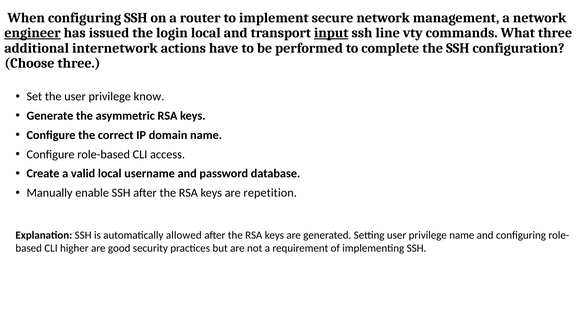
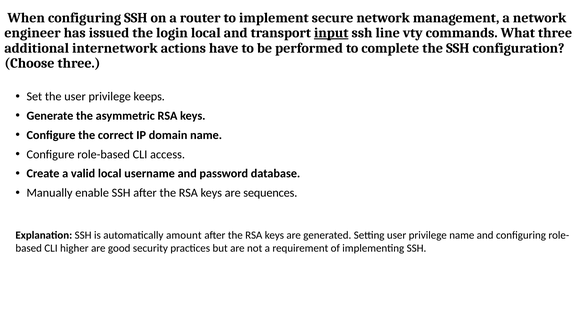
engineer underline: present -> none (33, 33)
know: know -> keeps (149, 97)
repetition: repetition -> sequences (270, 193)
allowed: allowed -> amount (184, 235)
